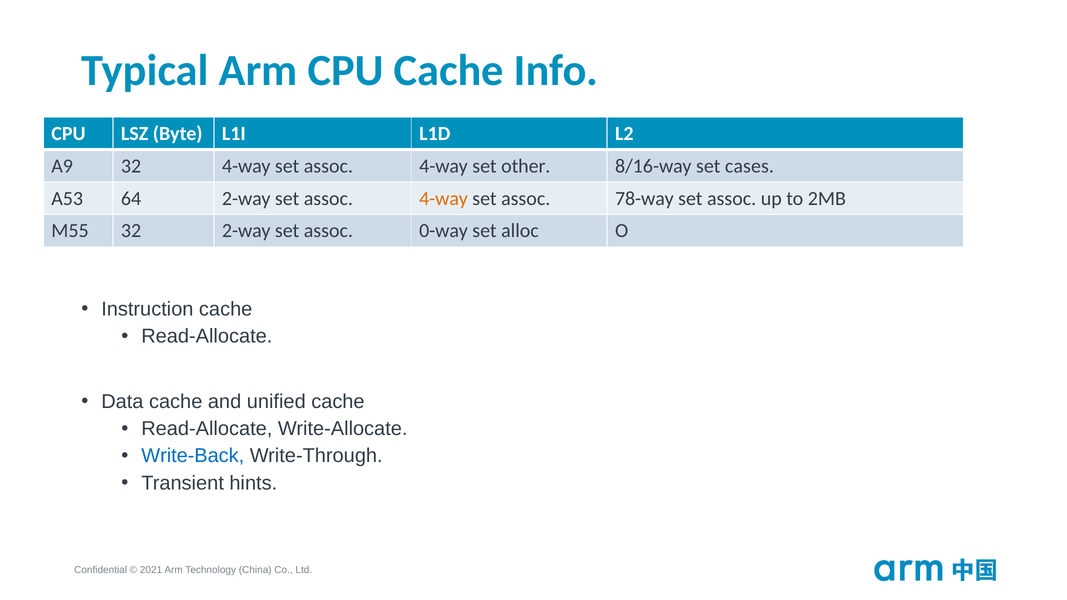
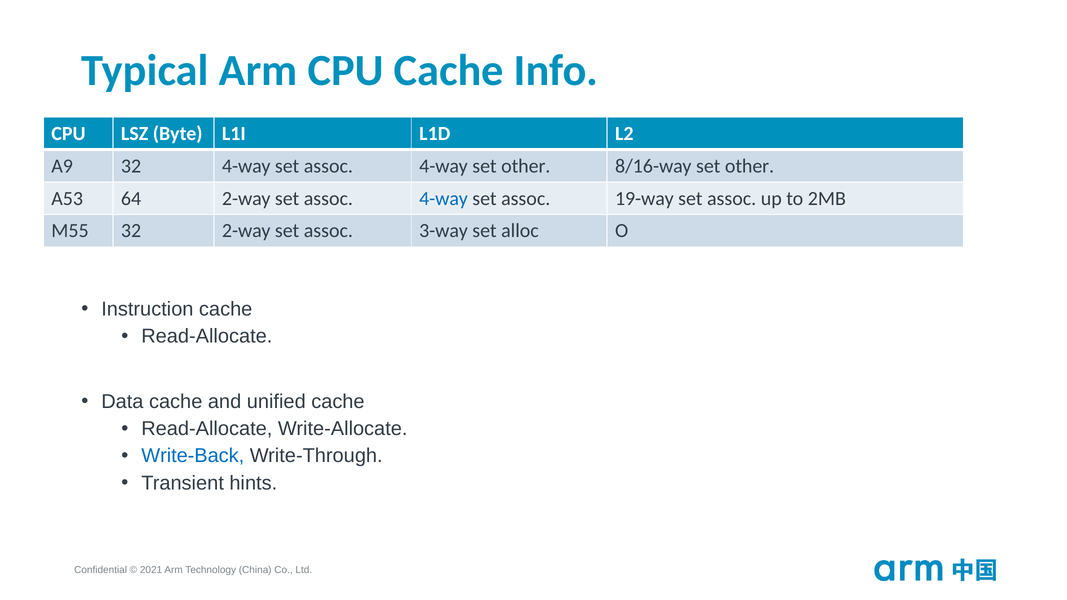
8/16-way set cases: cases -> other (750, 166)
4-way colour: orange -> blue (444, 198)
78-way: 78-way -> 19-way (644, 198)
0-way: 0-way -> 3-way (444, 231)
